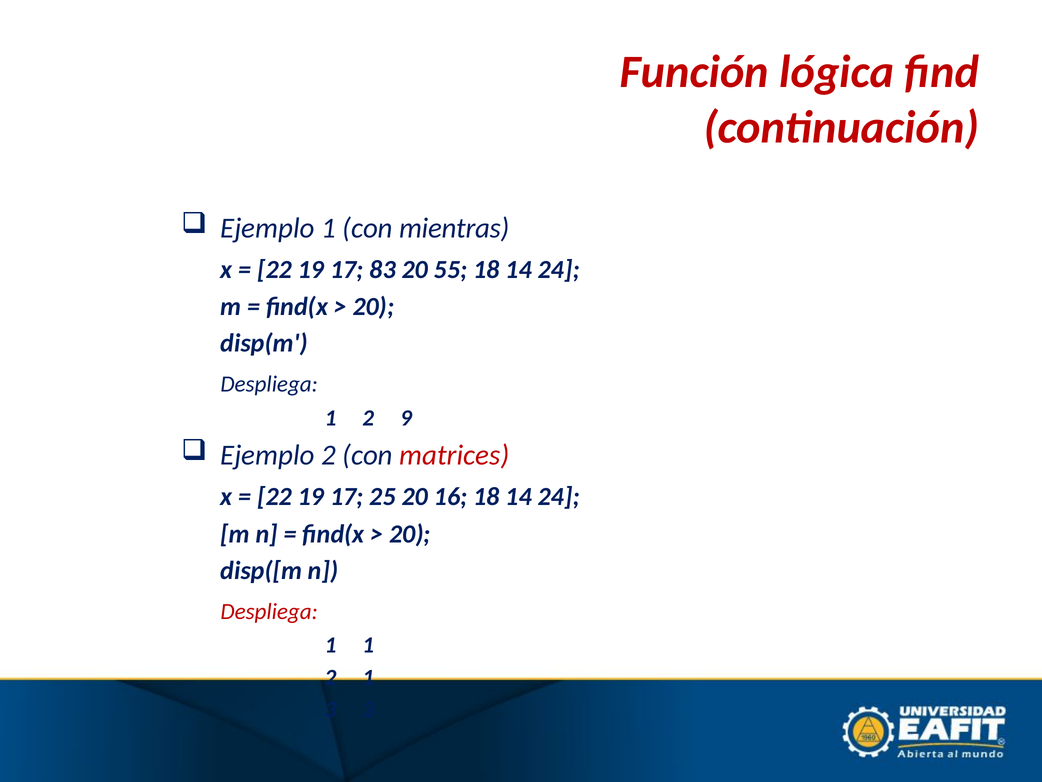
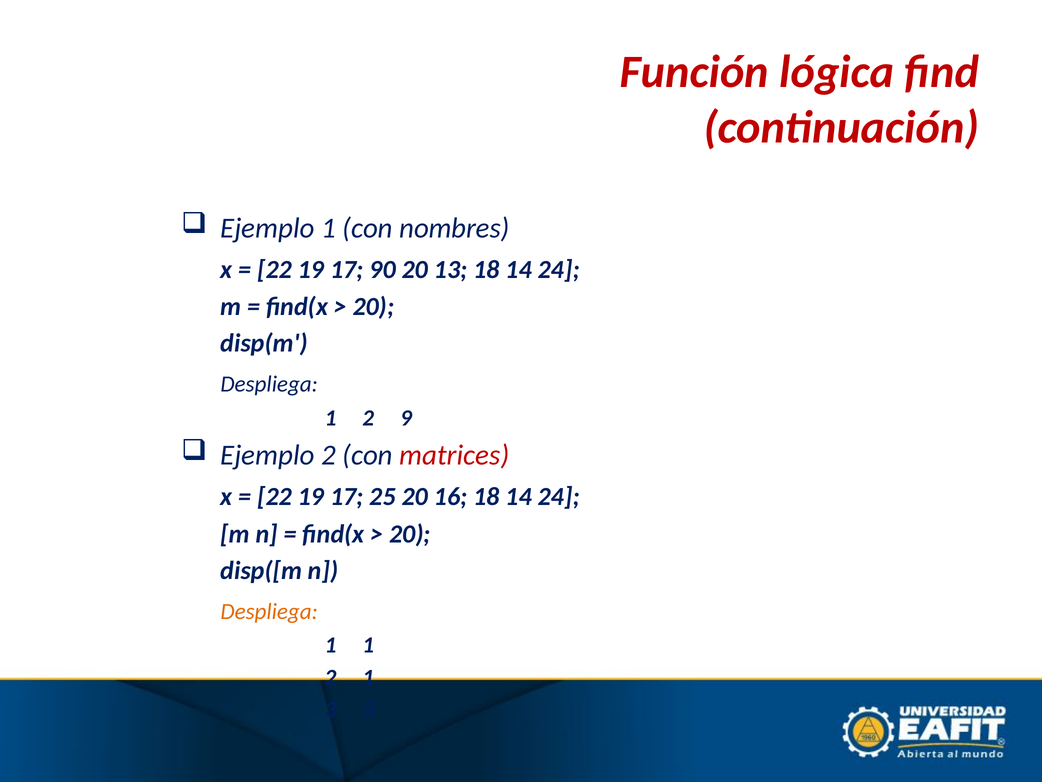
mientras: mientras -> nombres (454, 228)
83: 83 -> 90 (383, 270)
55: 55 -> 13 (451, 270)
Despliega colour: red -> orange (269, 611)
